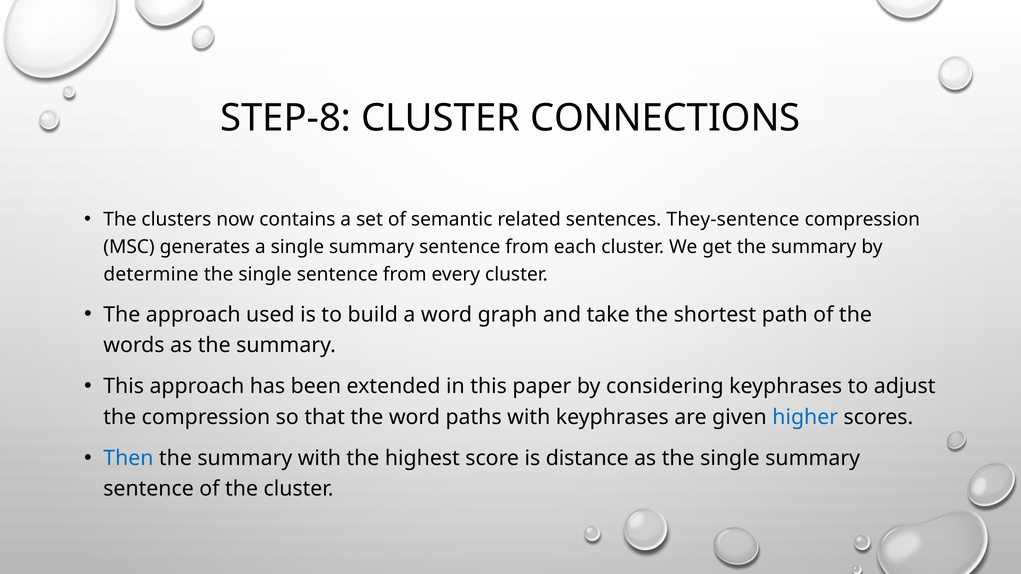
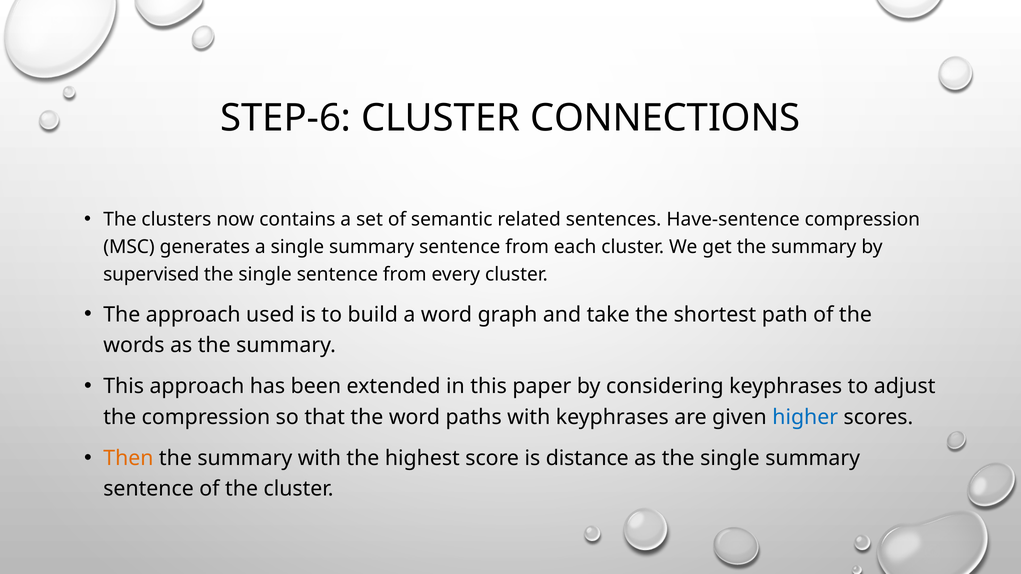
STEP-8: STEP-8 -> STEP-6 (286, 118)
They-sentence: They-sentence -> Have-sentence (733, 219)
determine: determine -> supervised (151, 275)
Then colour: blue -> orange (128, 459)
